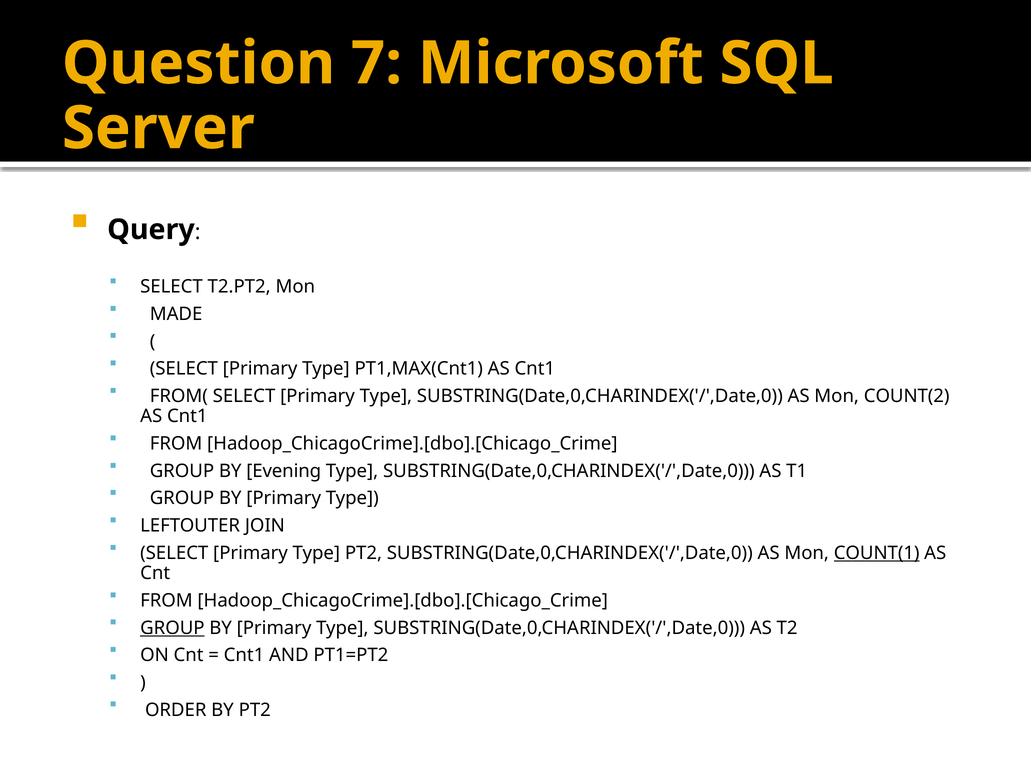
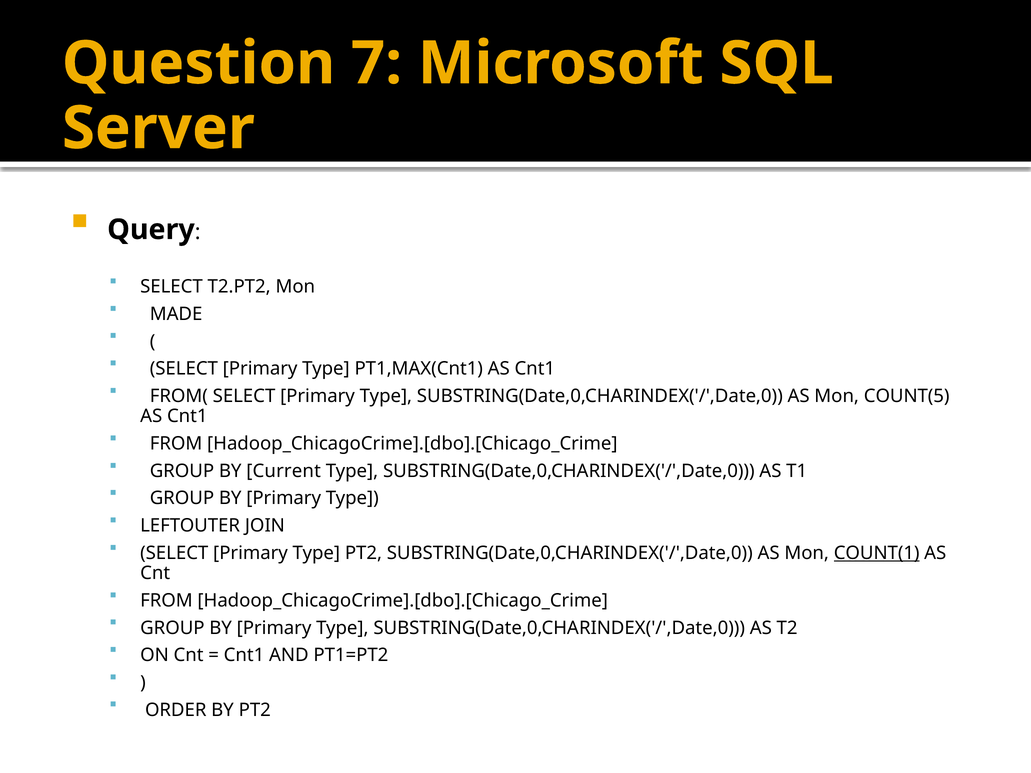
COUNT(2: COUNT(2 -> COUNT(5 (907, 396)
Evening: Evening -> Current (284, 471)
GROUP underline: present -> none (172, 628)
